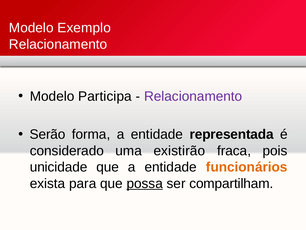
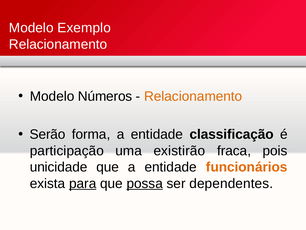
Participa: Participa -> Números (105, 96)
Relacionamento colour: purple -> orange (193, 96)
representada: representada -> classificação (232, 134)
considerado: considerado -> participação (67, 151)
para underline: none -> present (83, 183)
compartilham: compartilham -> dependentes (231, 183)
